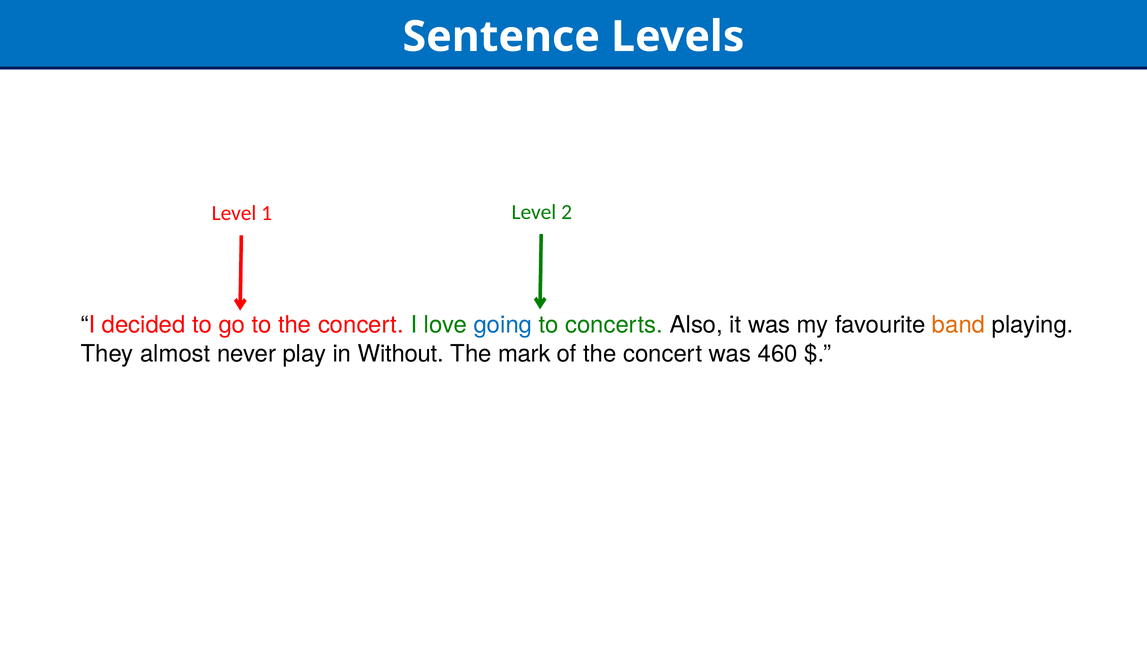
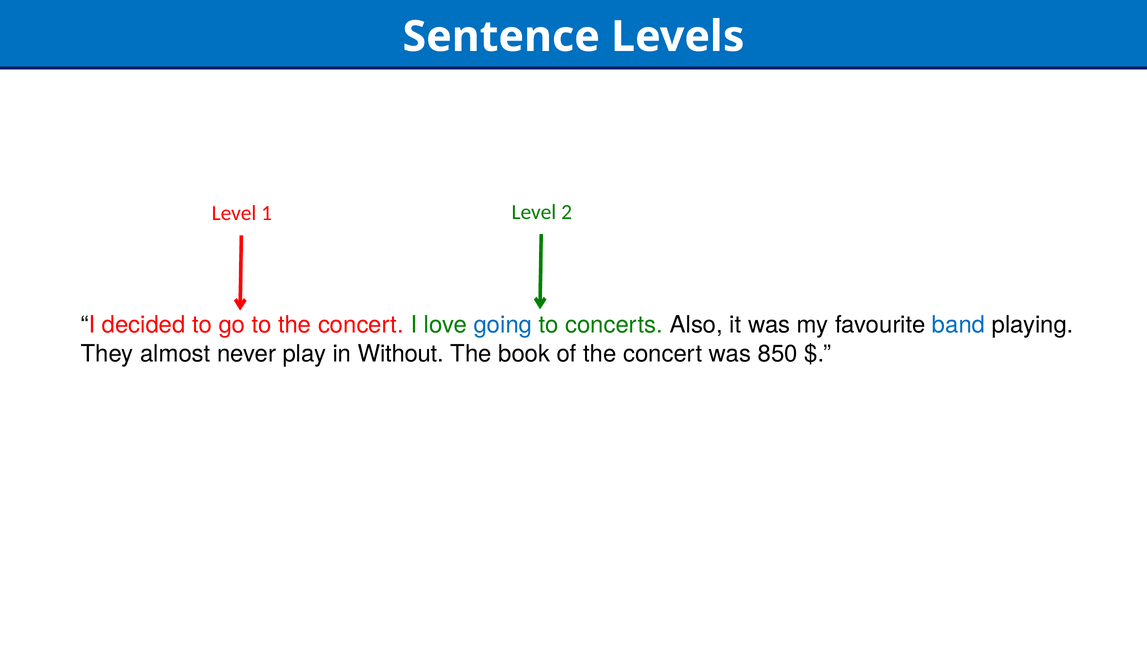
band colour: orange -> blue (959, 325)
mark: mark -> book (524, 354)
460: 460 -> 850 (778, 354)
